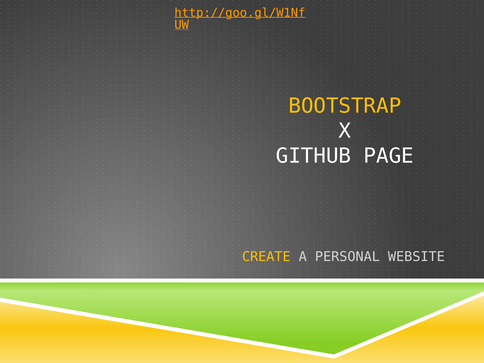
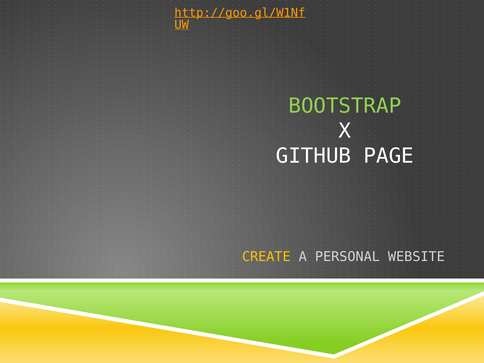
BOOTSTRAP colour: yellow -> light green (345, 106)
